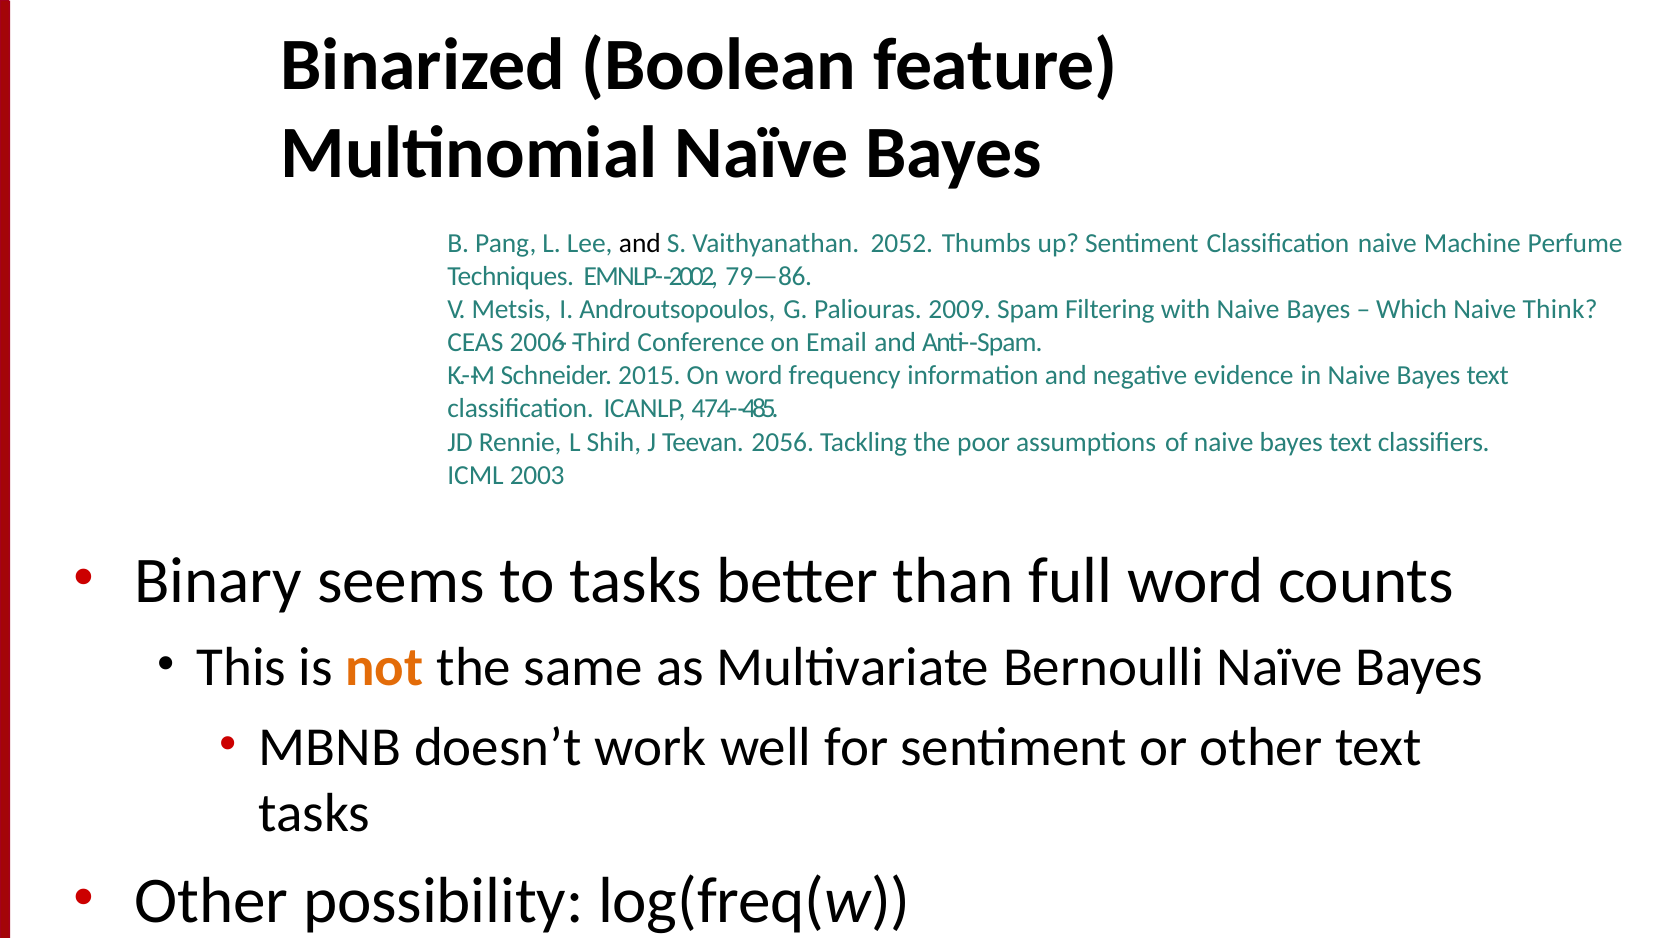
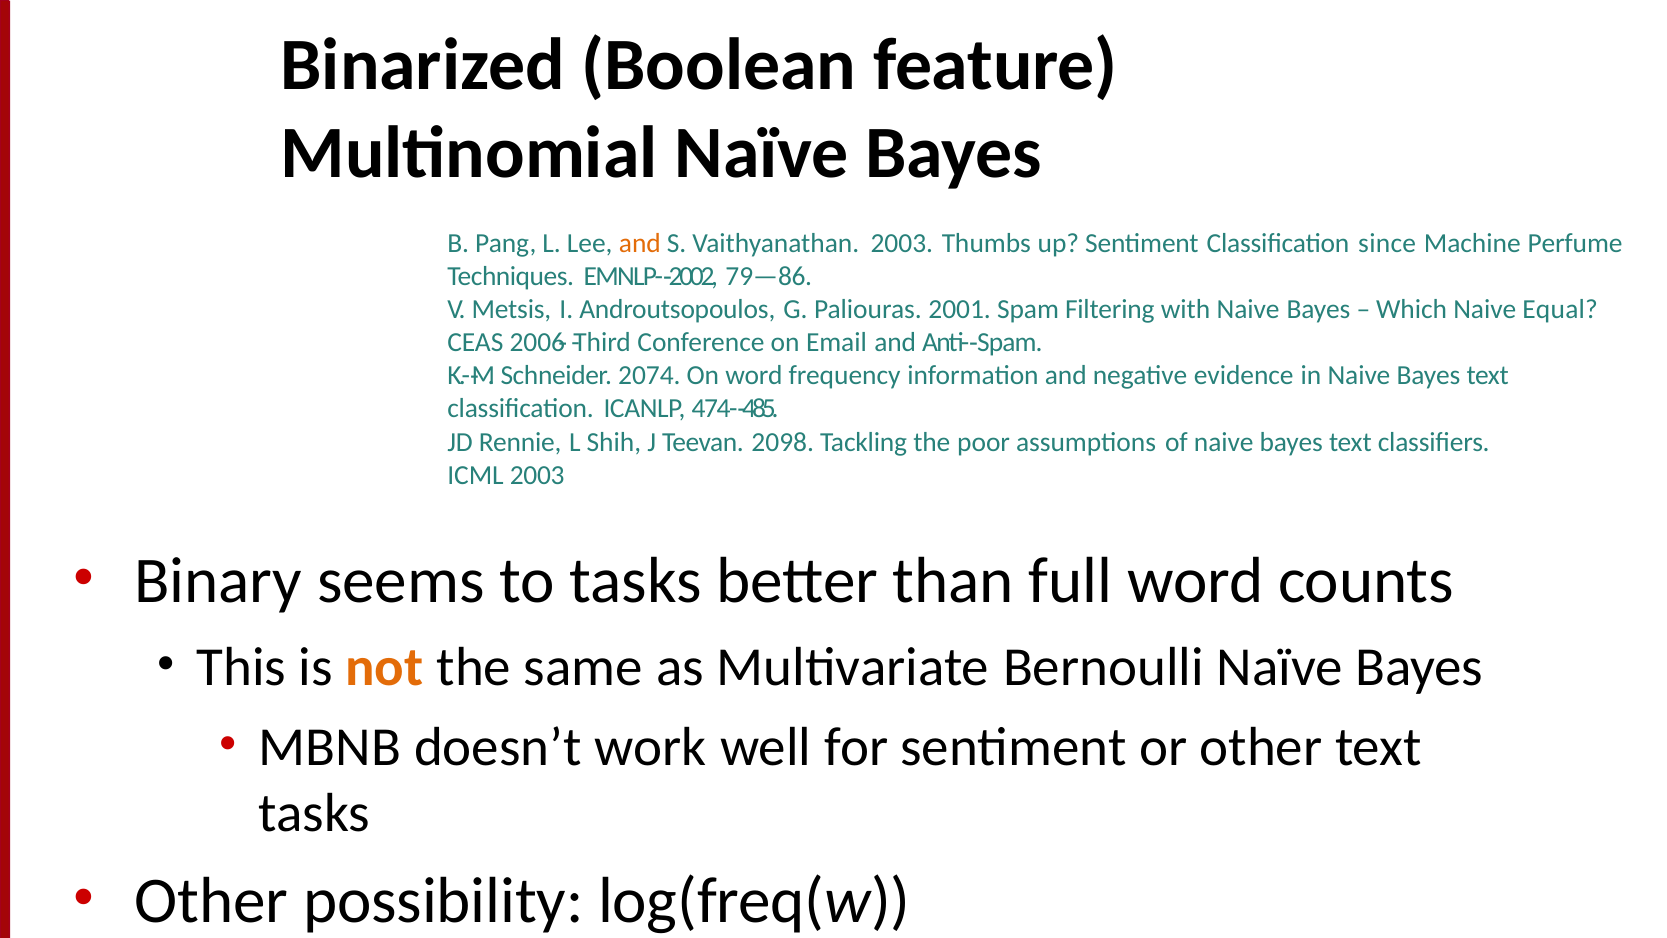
and colour: black -> orange (640, 244)
Vaithyanathan 2052: 2052 -> 2003 (902, 244)
Classification naive: naive -> since (1387, 244)
2009: 2009 -> 2001 (960, 310)
Think: Think -> Equal (1560, 310)
2015: 2015 -> 2074 (649, 376)
2056: 2056 -> 2098 (783, 442)
